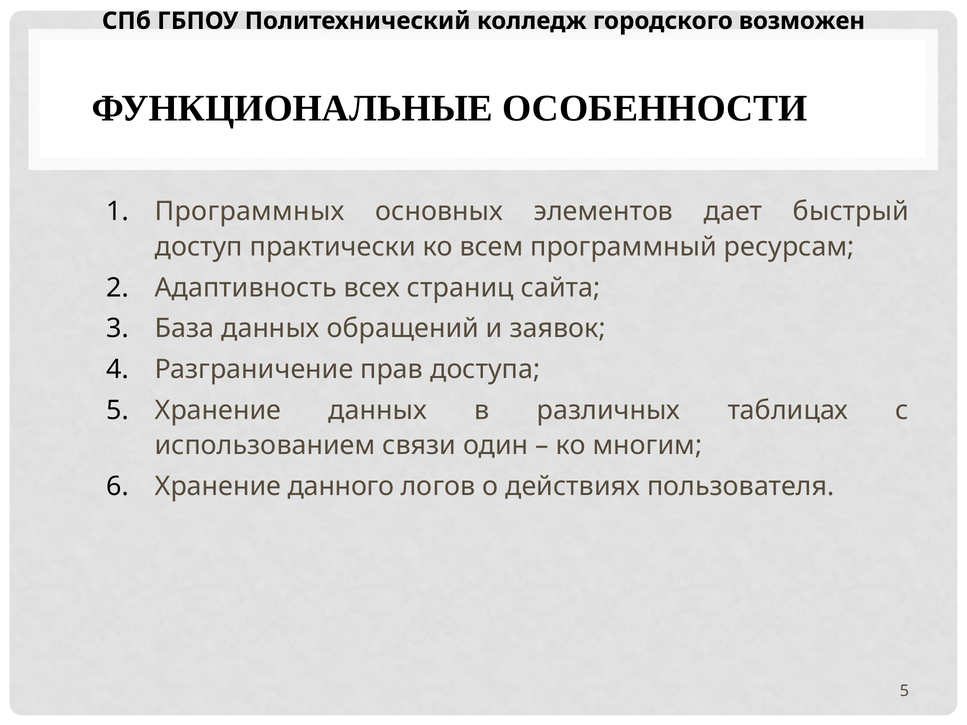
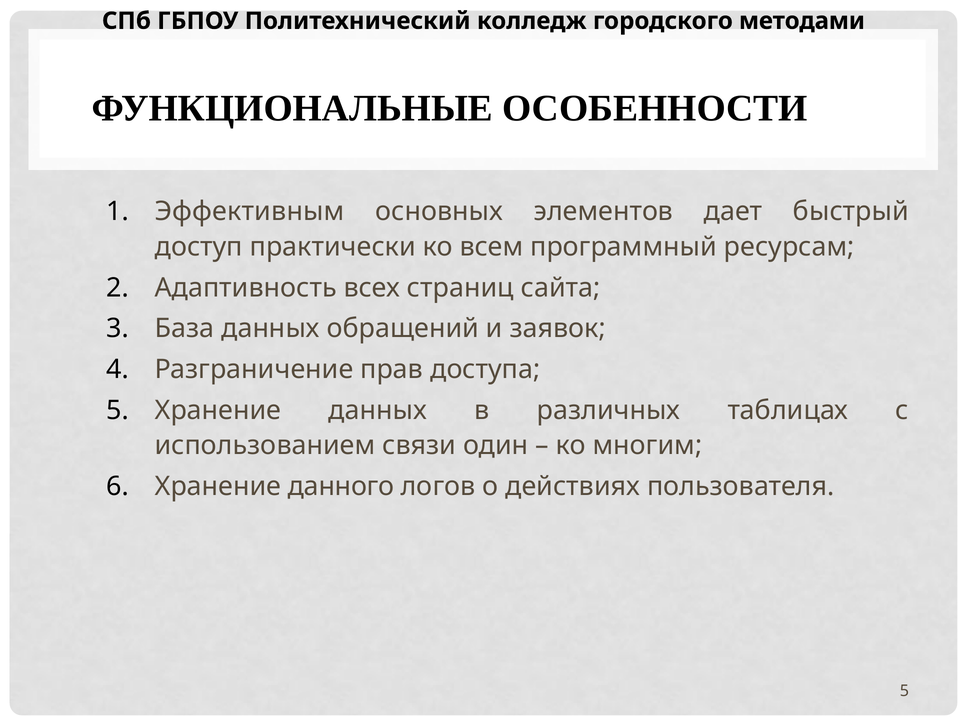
возможен: возможен -> методами (802, 21)
Программных: Программных -> Эффективным (250, 211)
